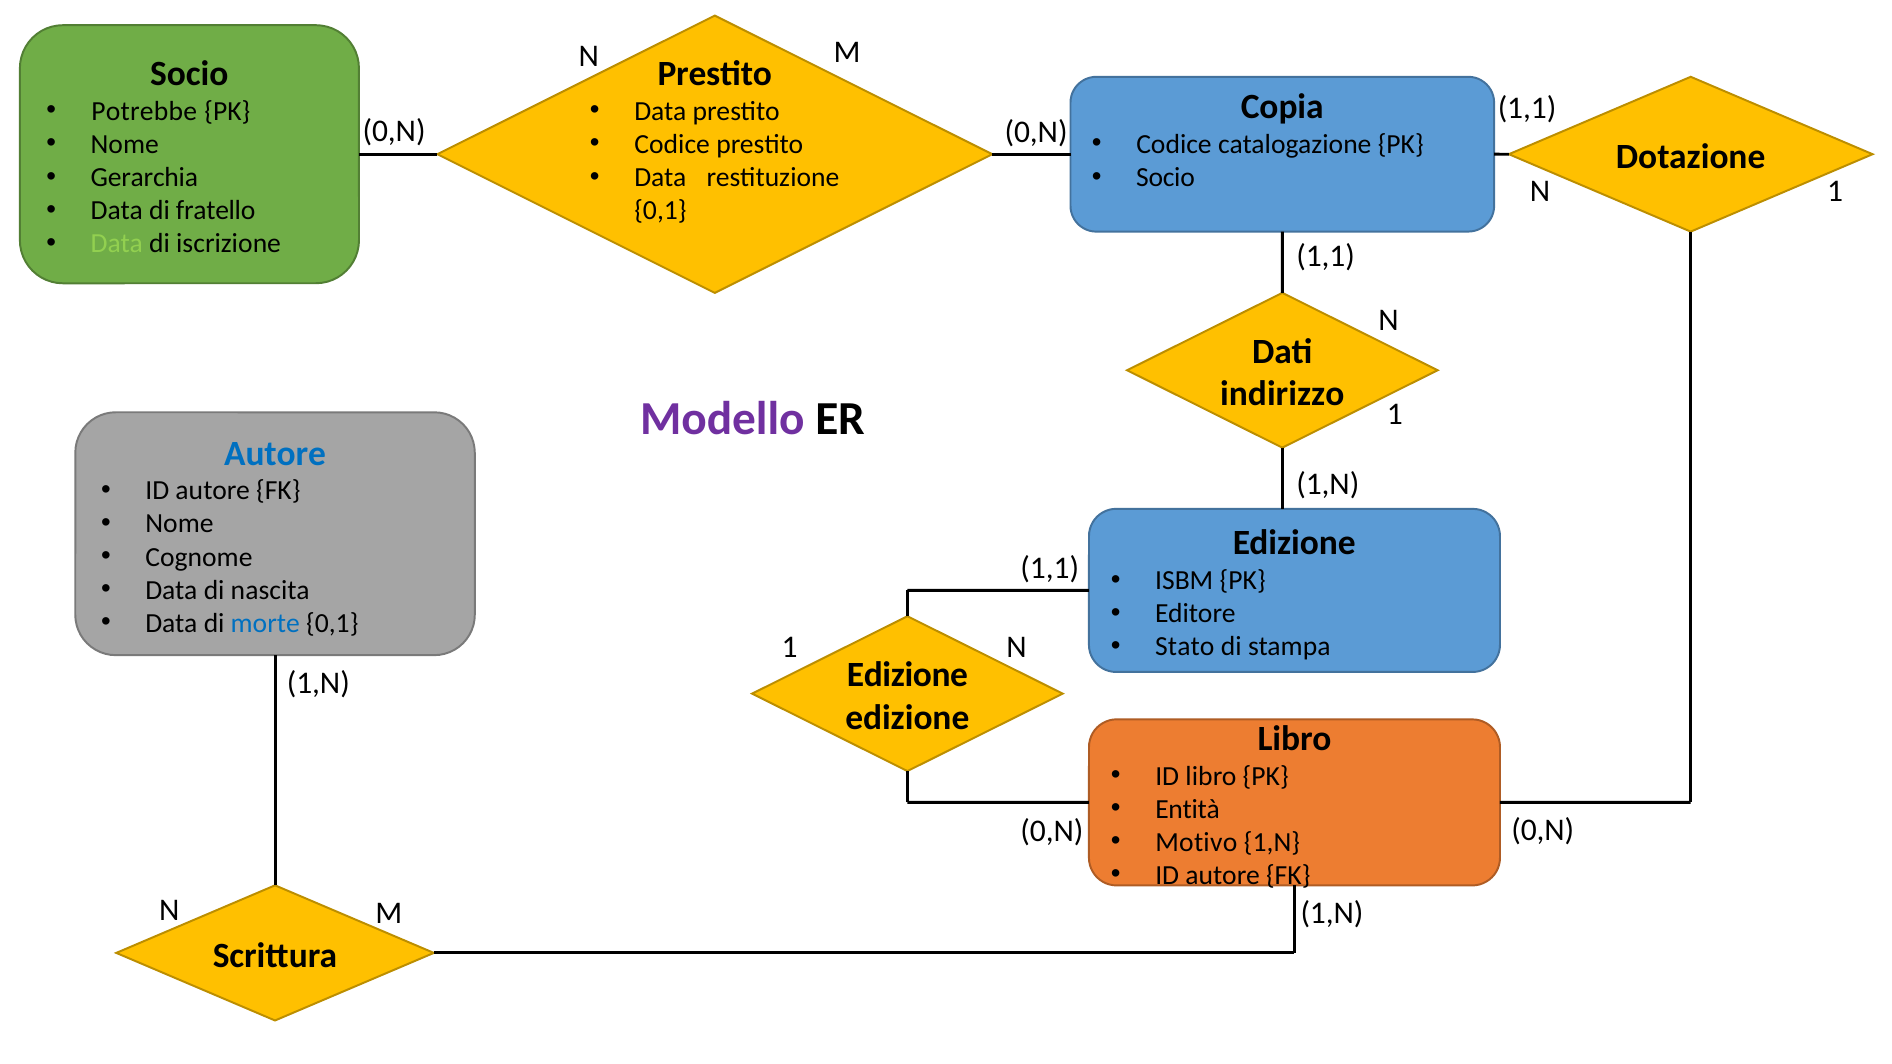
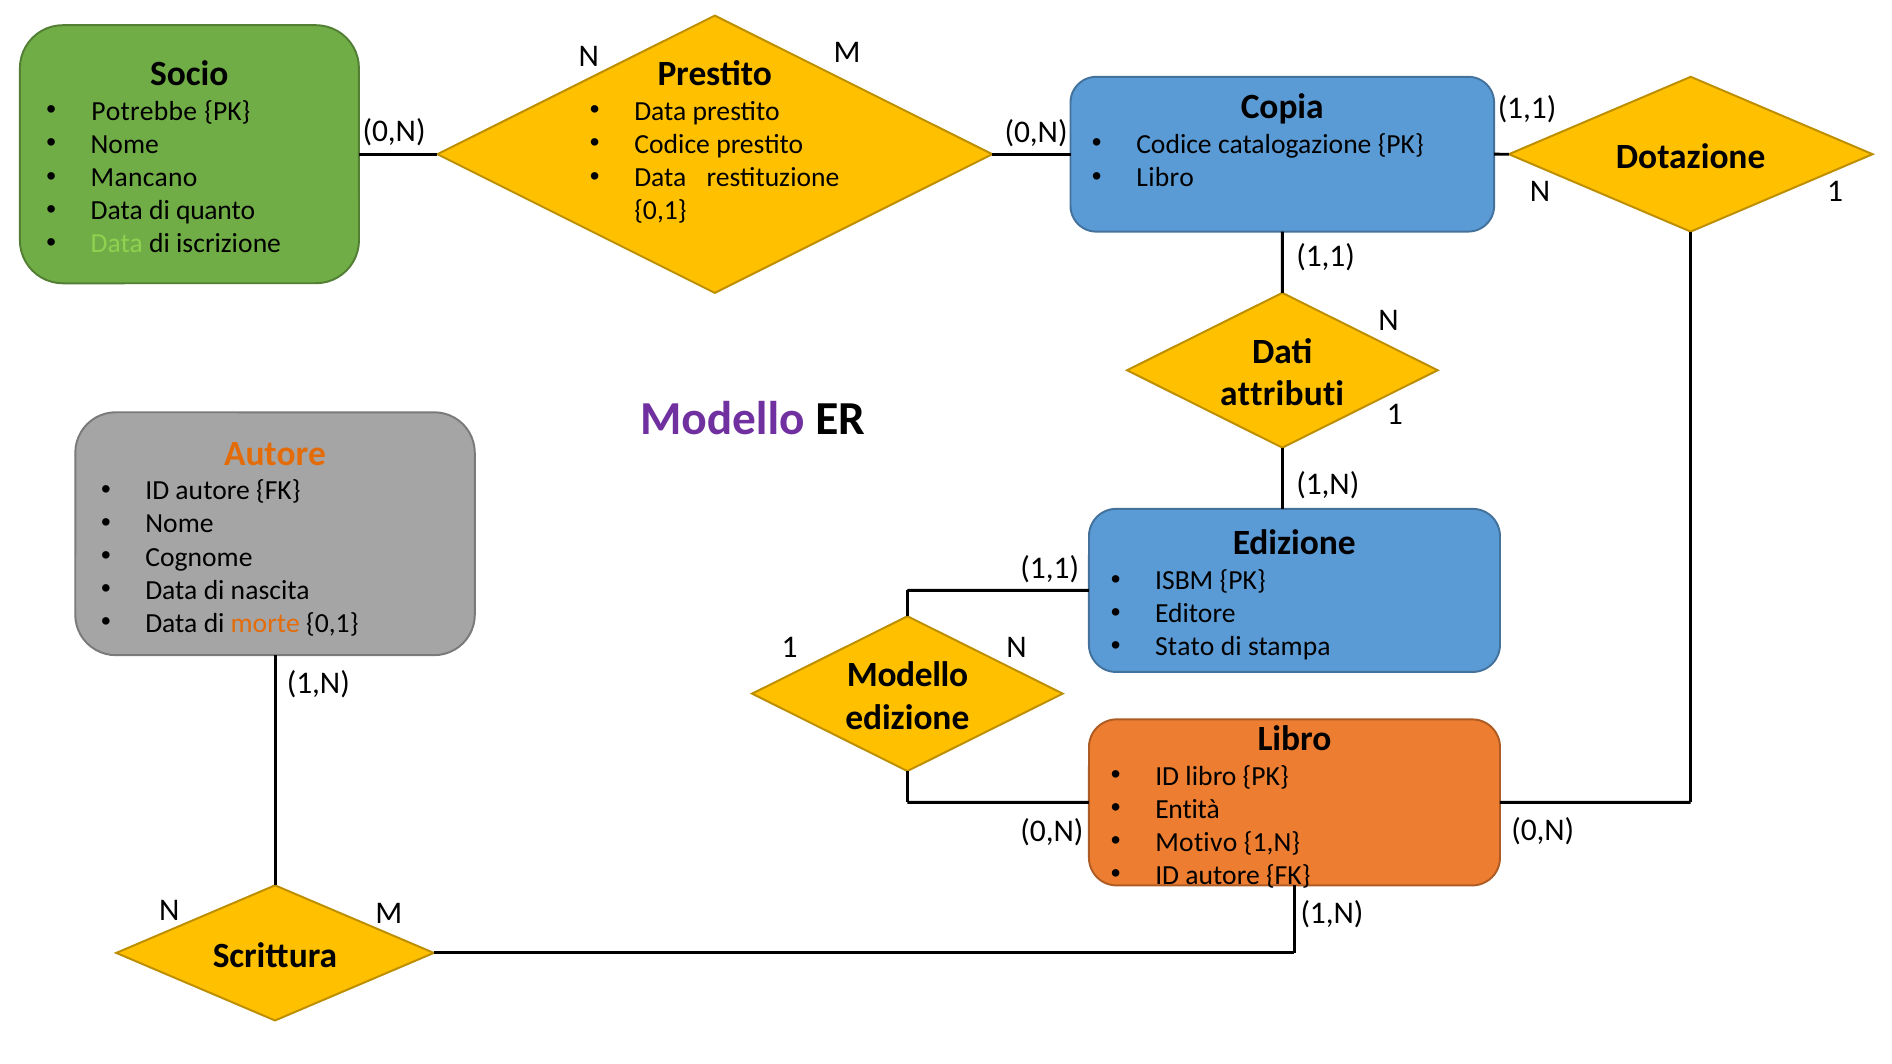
Gerarchia: Gerarchia -> Mancano (144, 177)
Socio: Socio -> Libro (1165, 177)
fratello: fratello -> quanto (216, 211)
indirizzo: indirizzo -> attributi (1282, 394)
Autore colour: blue -> orange (275, 453)
morte colour: blue -> orange (265, 623)
Edizione: Edizione -> Modello (907, 675)
